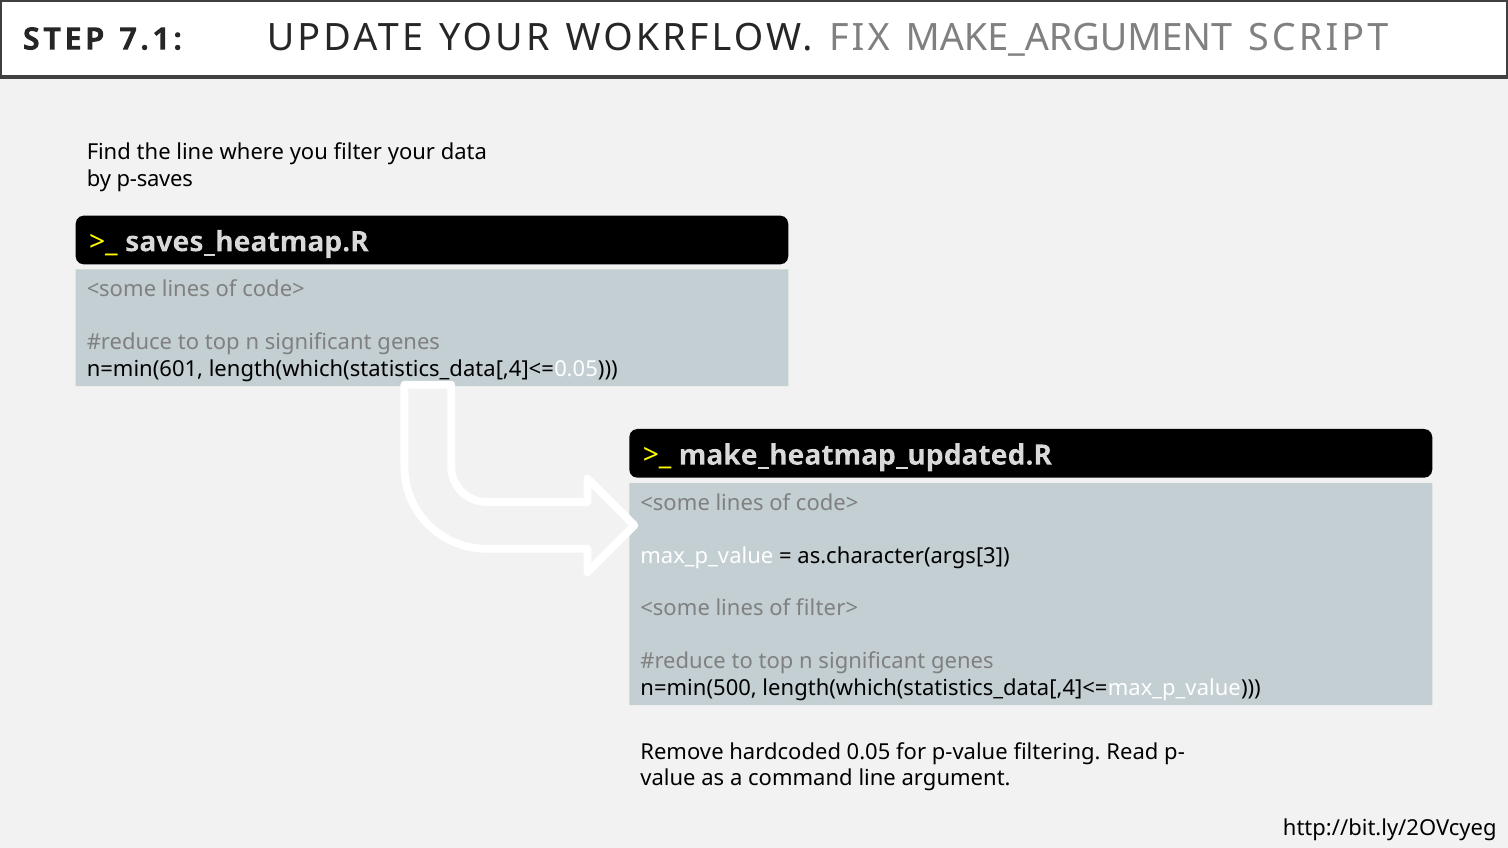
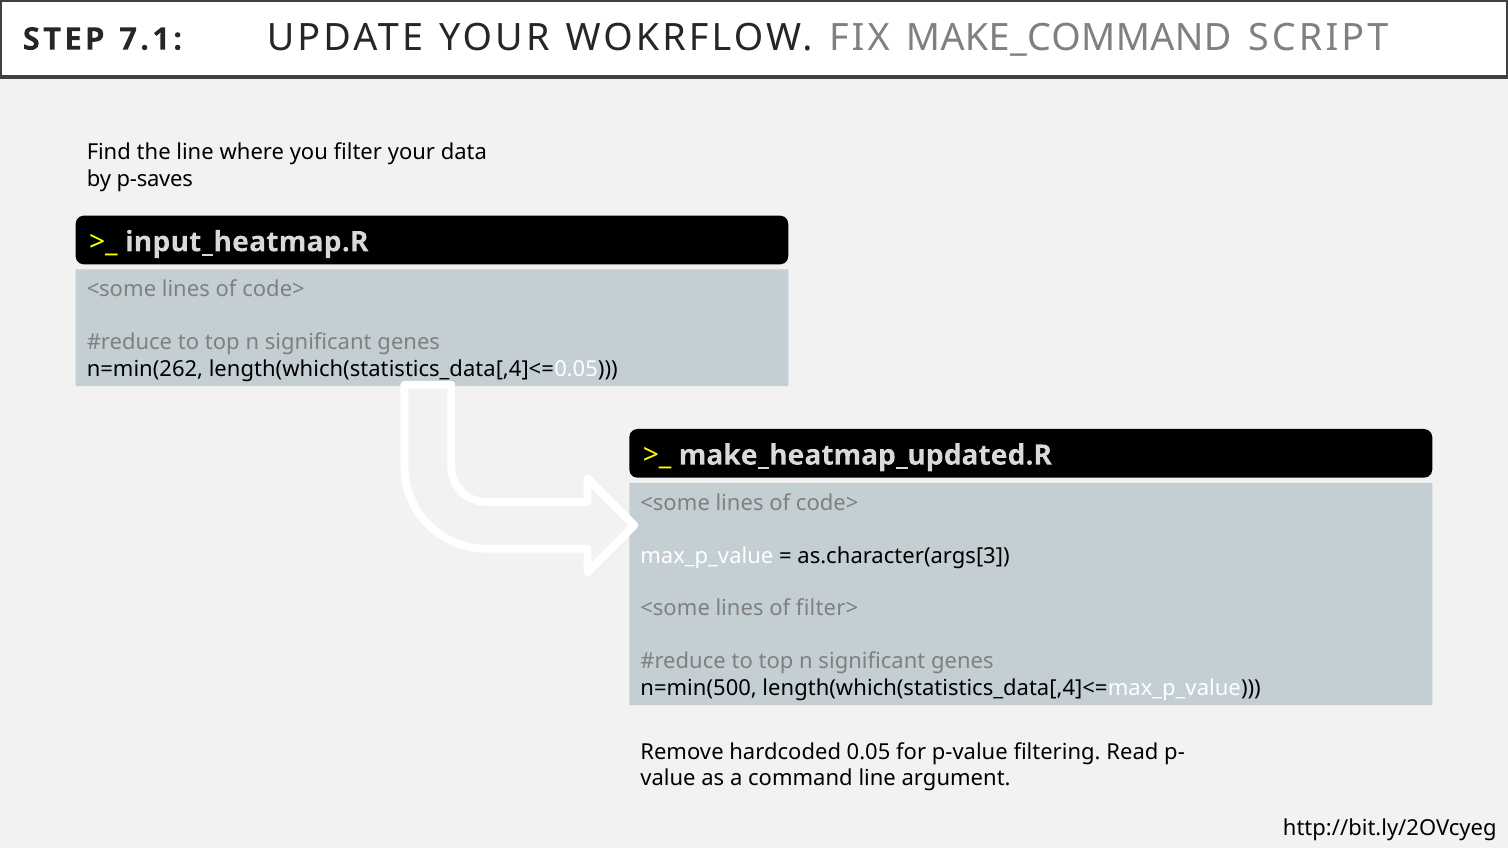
MAKE_ARGUMENT: MAKE_ARGUMENT -> MAKE_COMMAND (1069, 38)
saves_heatmap.R: saves_heatmap.R -> input_heatmap.R (247, 242)
n=min(601: n=min(601 -> n=min(262 (145, 369)
